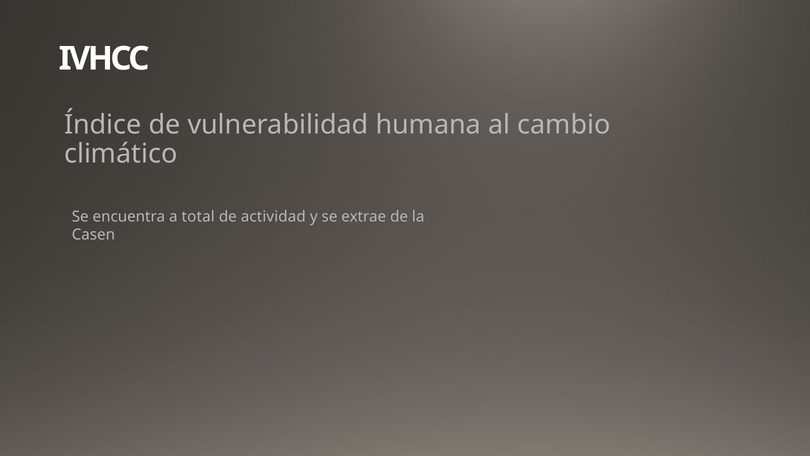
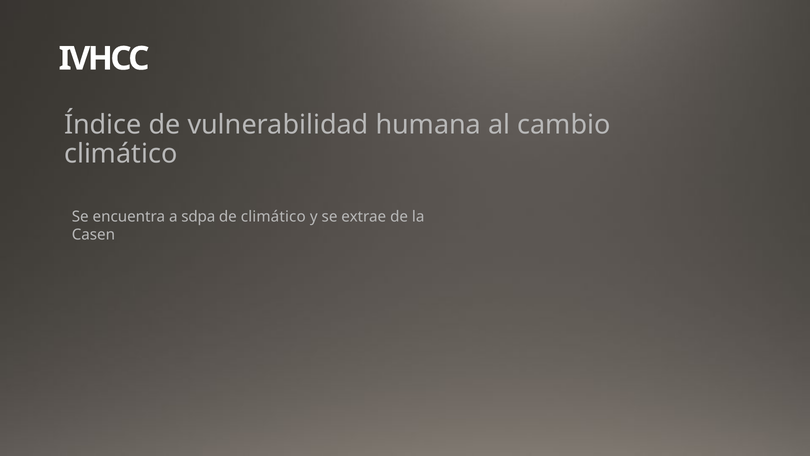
total: total -> sdpa (198, 216)
de actividad: actividad -> climático (273, 216)
